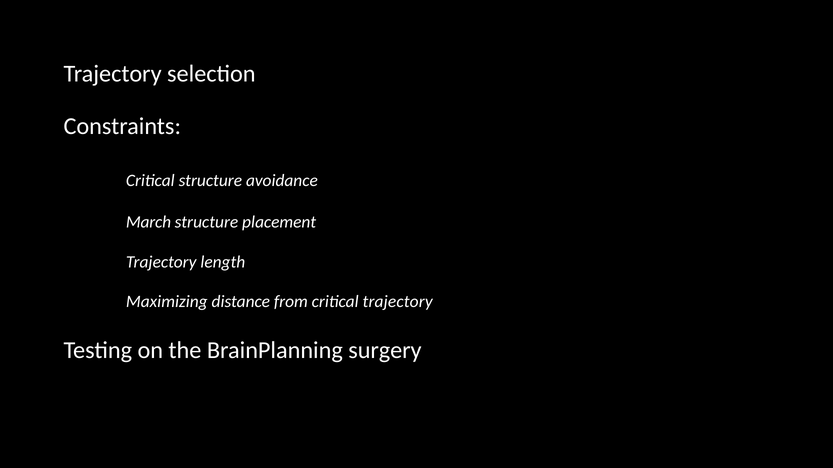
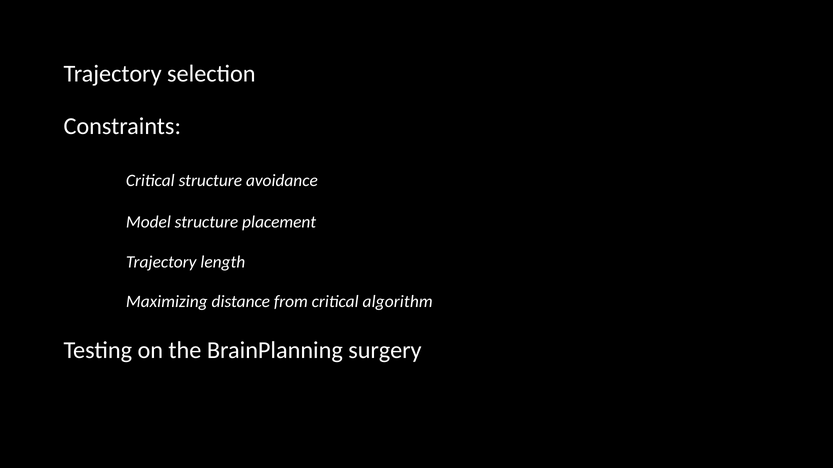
March: March -> Model (148, 222)
critical trajectory: trajectory -> algorithm (398, 302)
